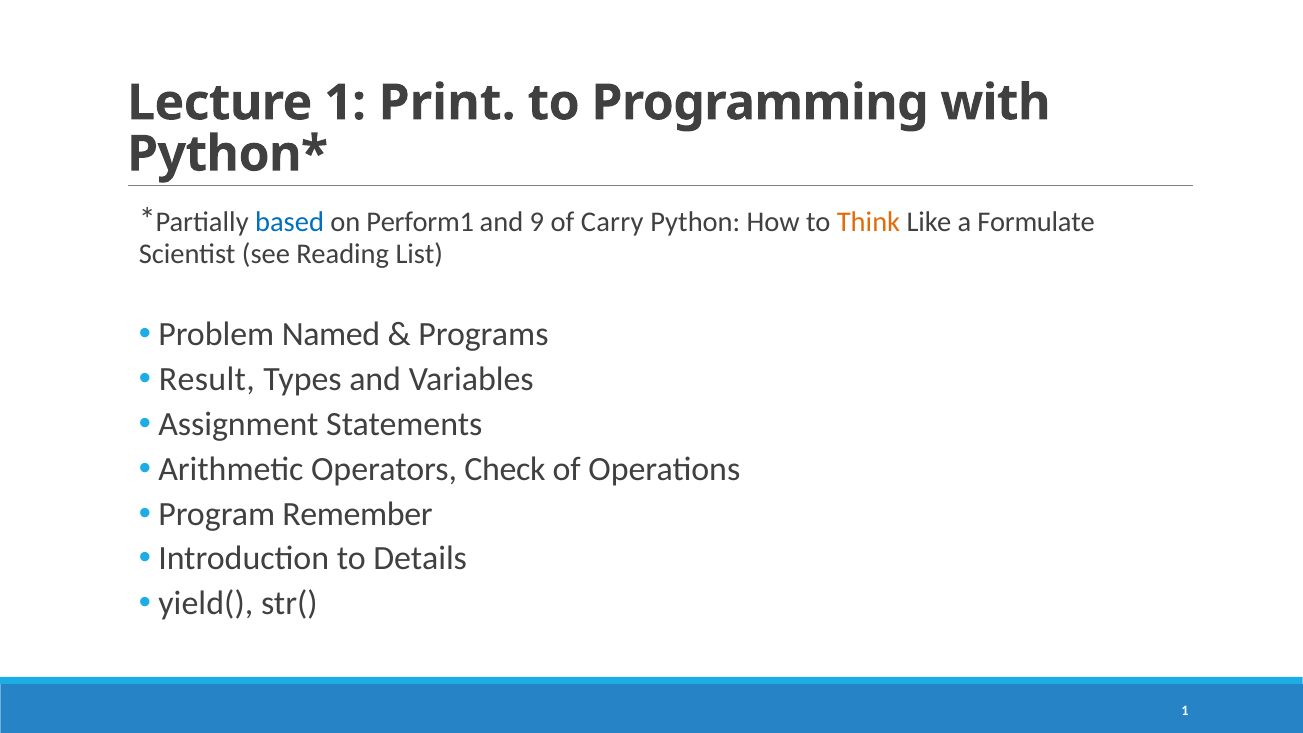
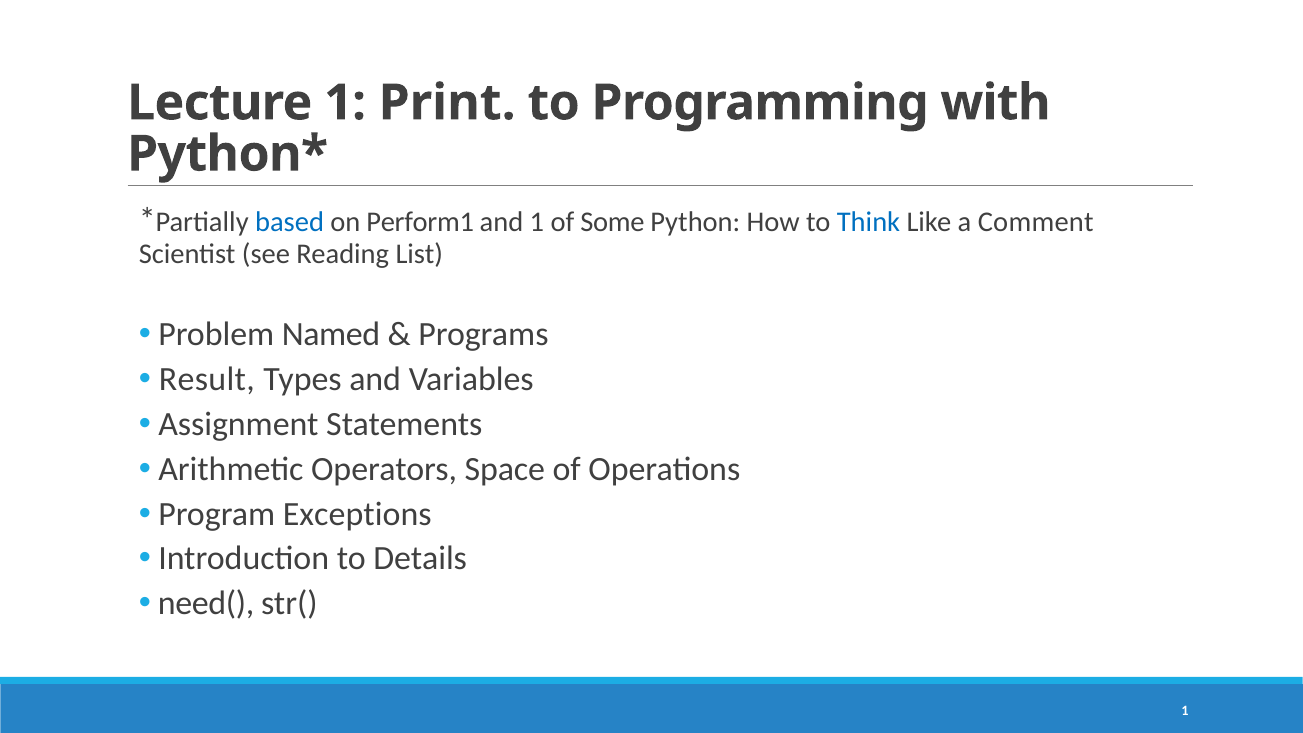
and 9: 9 -> 1 (537, 222)
Carry: Carry -> Some (612, 222)
Think colour: orange -> blue (869, 222)
Formulate: Formulate -> Comment (1036, 222)
Check: Check -> Space (505, 469)
Remember: Remember -> Exceptions (357, 514)
yield(: yield( -> need( (206, 603)
